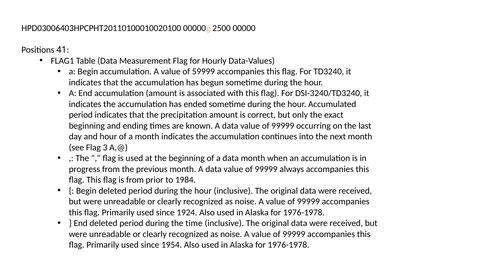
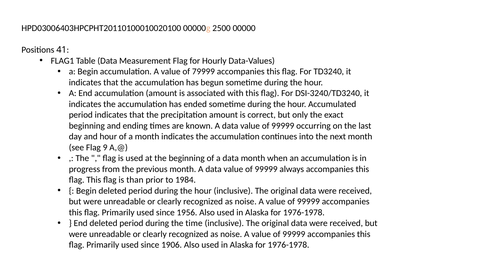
59999: 59999 -> 79999 (203, 71)
3: 3 -> 9 (105, 147)
is from: from -> than (135, 180)
1924: 1924 -> 1956 (187, 212)
1954: 1954 -> 1906 (172, 245)
